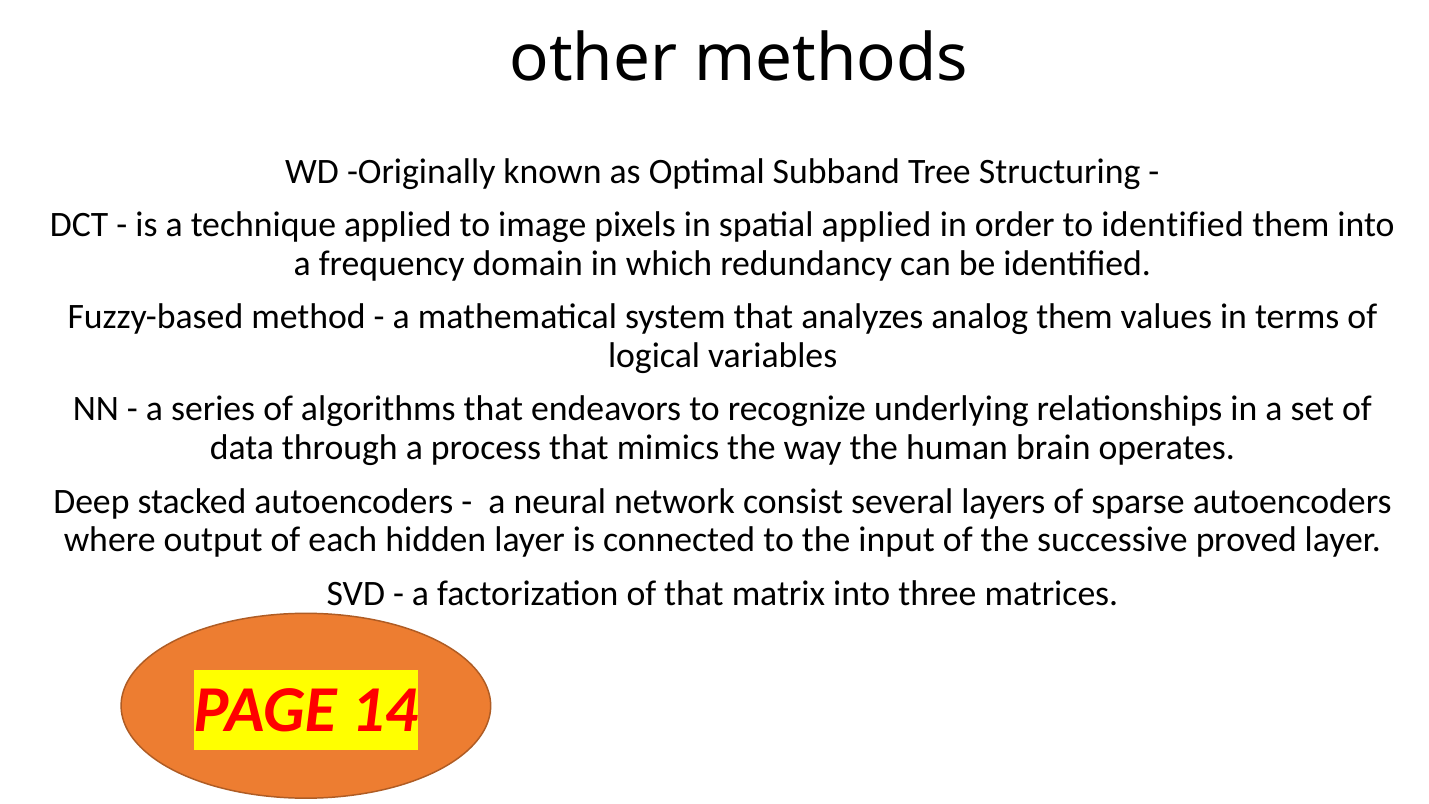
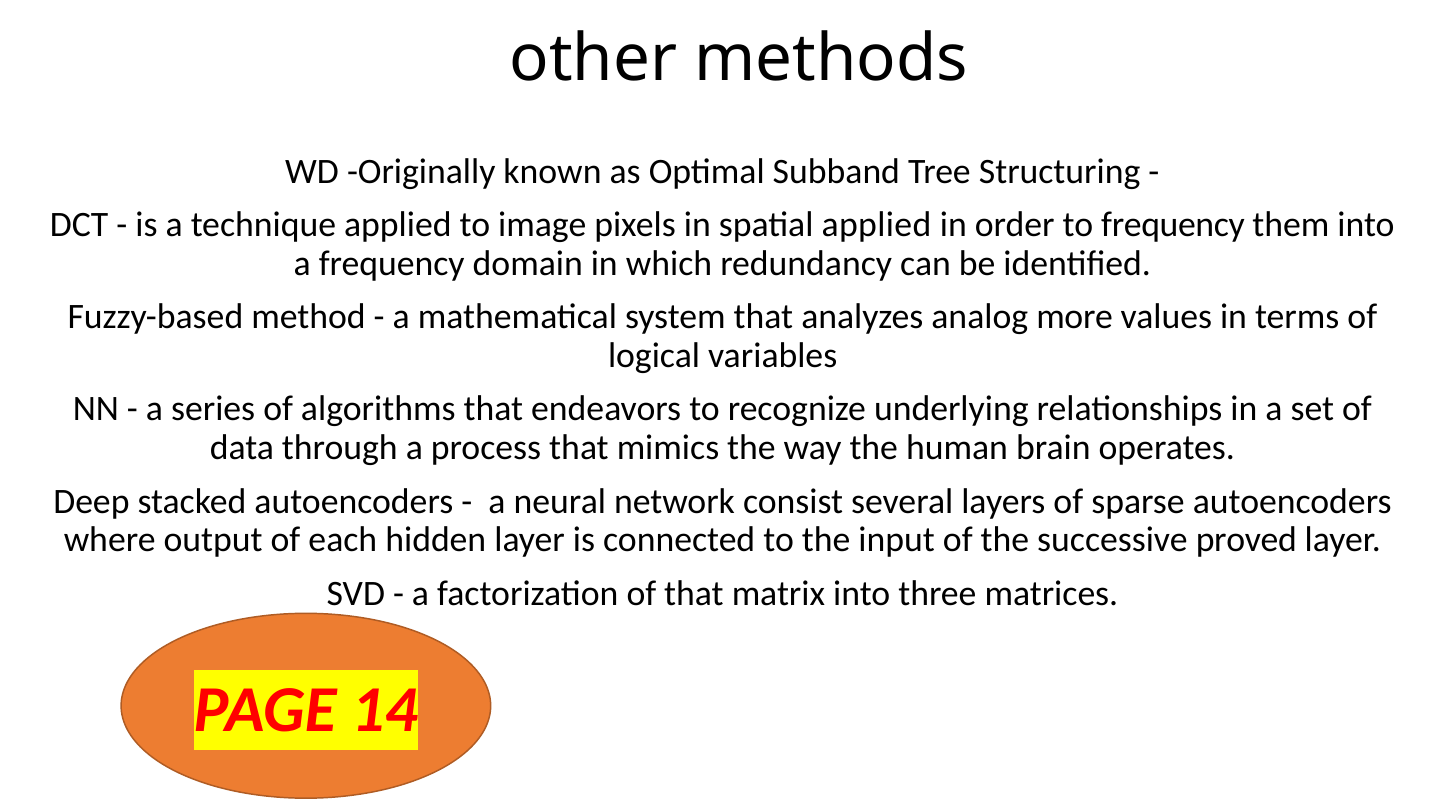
to identified: identified -> frequency (1173, 225)
analog them: them -> more (1075, 317)
